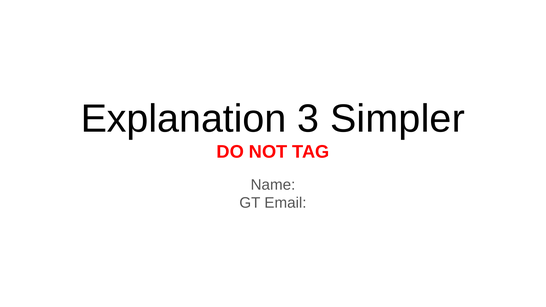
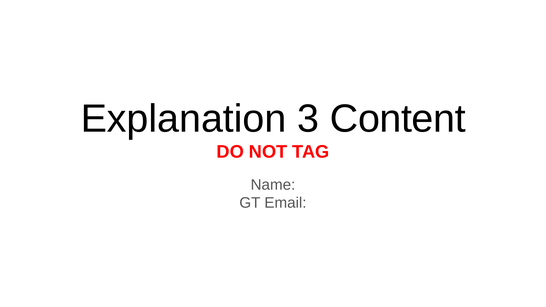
Simpler: Simpler -> Content (398, 119)
